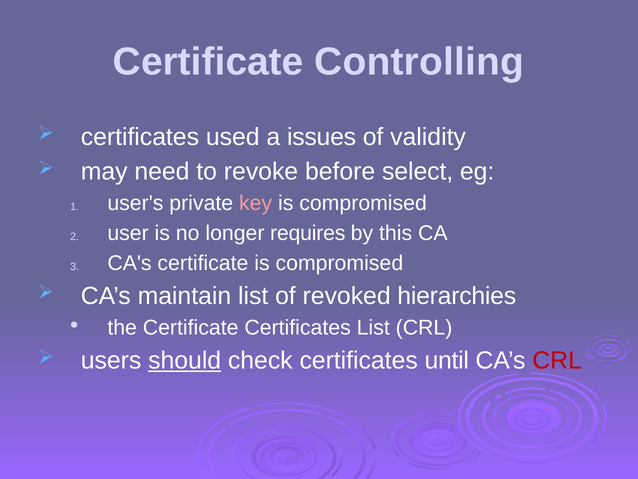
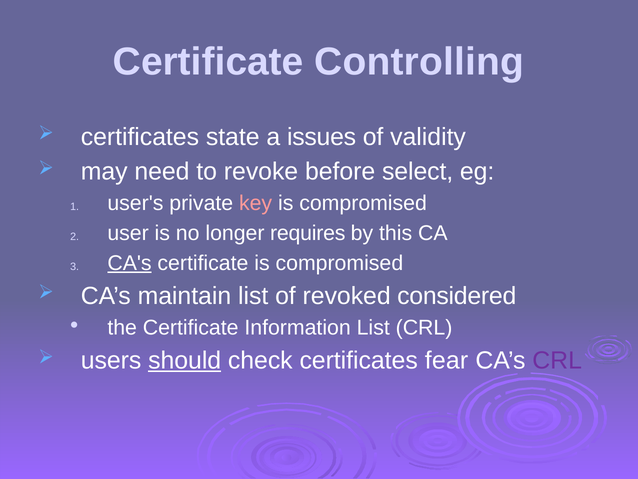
used: used -> state (233, 137)
CA's underline: none -> present (130, 263)
hierarchies: hierarchies -> considered (457, 296)
Certificate Certificates: Certificates -> Information (298, 327)
until: until -> fear (447, 360)
CRL colour: red -> purple (557, 360)
